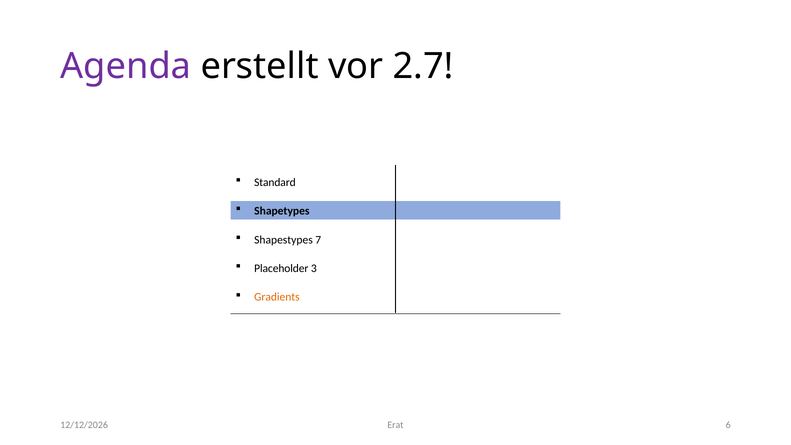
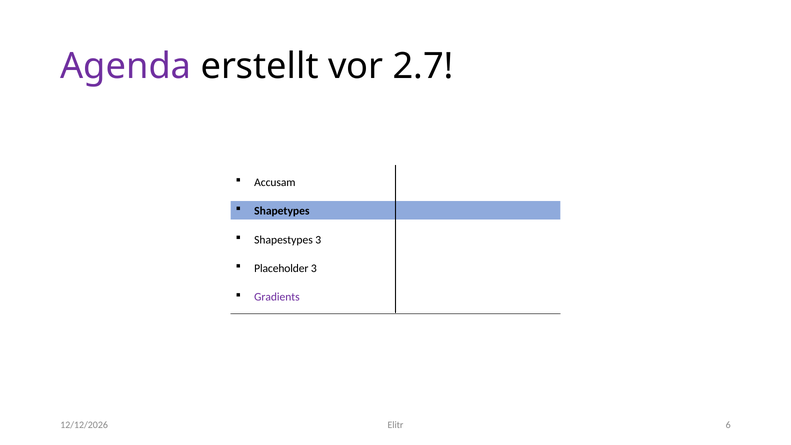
Standard: Standard -> Accusam (275, 182)
Shapestypes 7: 7 -> 3 (318, 240)
Gradients colour: orange -> purple (277, 297)
Erat: Erat -> Elitr (395, 425)
